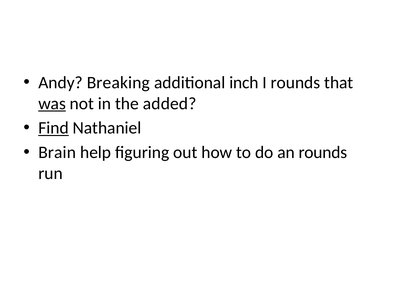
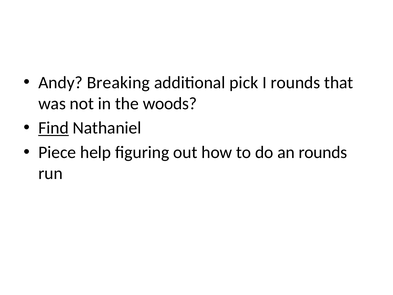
inch: inch -> pick (244, 82)
was underline: present -> none (52, 103)
added: added -> woods (170, 103)
Brain: Brain -> Piece (57, 152)
